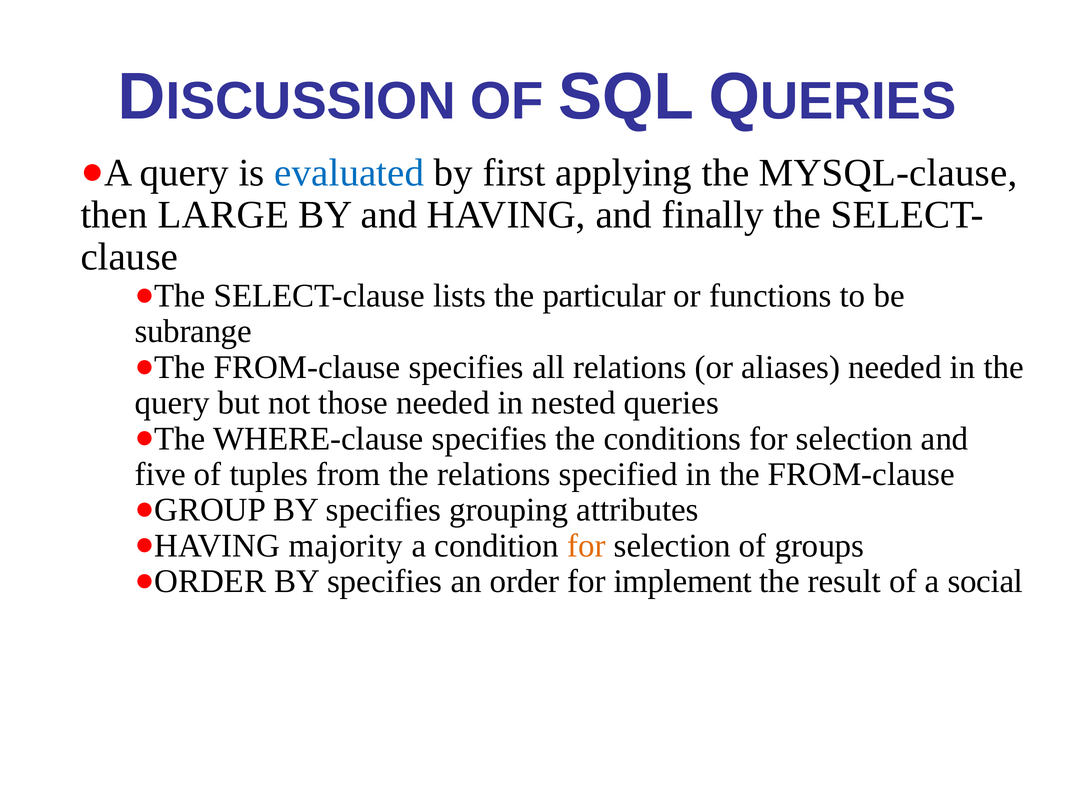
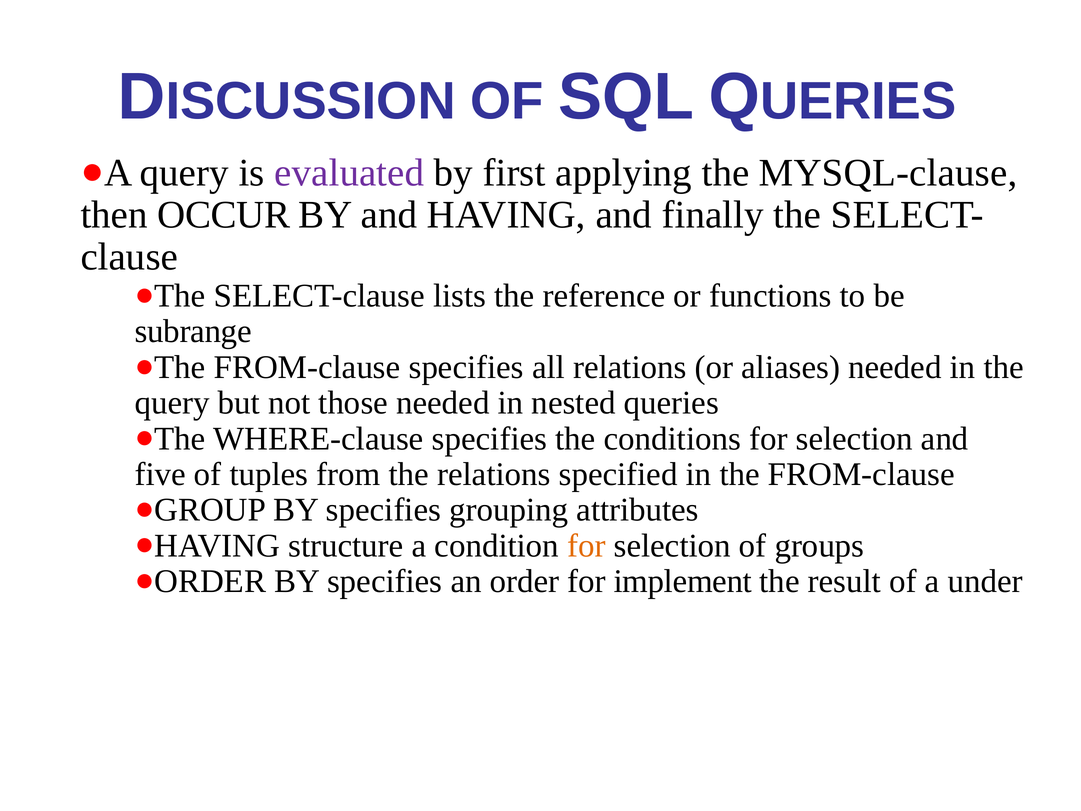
evaluated colour: blue -> purple (349, 173)
LARGE: LARGE -> OCCUR (224, 215)
particular: particular -> reference (604, 296)
majority: majority -> structure (346, 545)
social: social -> under (985, 581)
